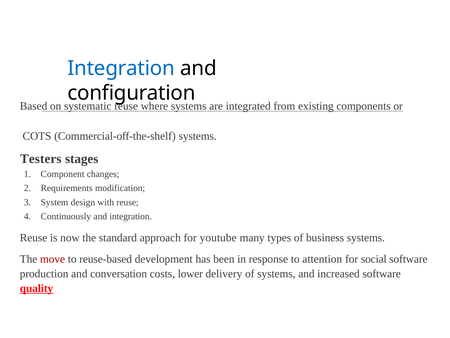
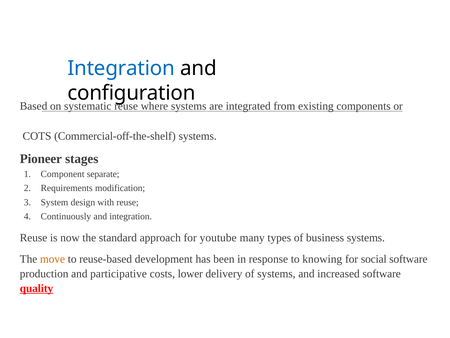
Testers: Testers -> Pioneer (41, 159)
changes: changes -> separate (103, 174)
move colour: red -> orange (53, 259)
attention: attention -> knowing (322, 259)
conversation: conversation -> participative (119, 273)
